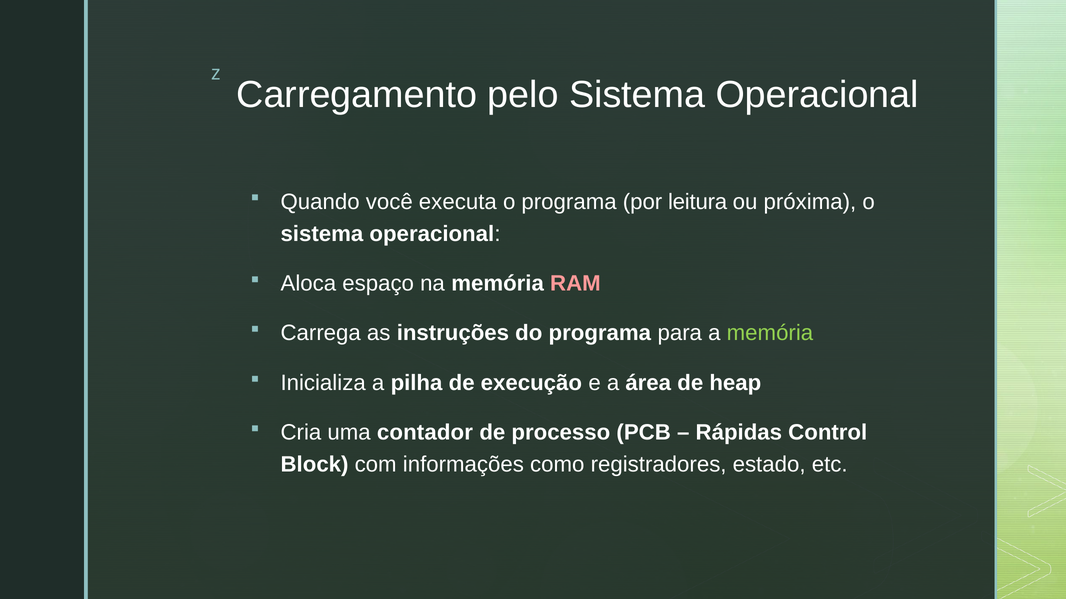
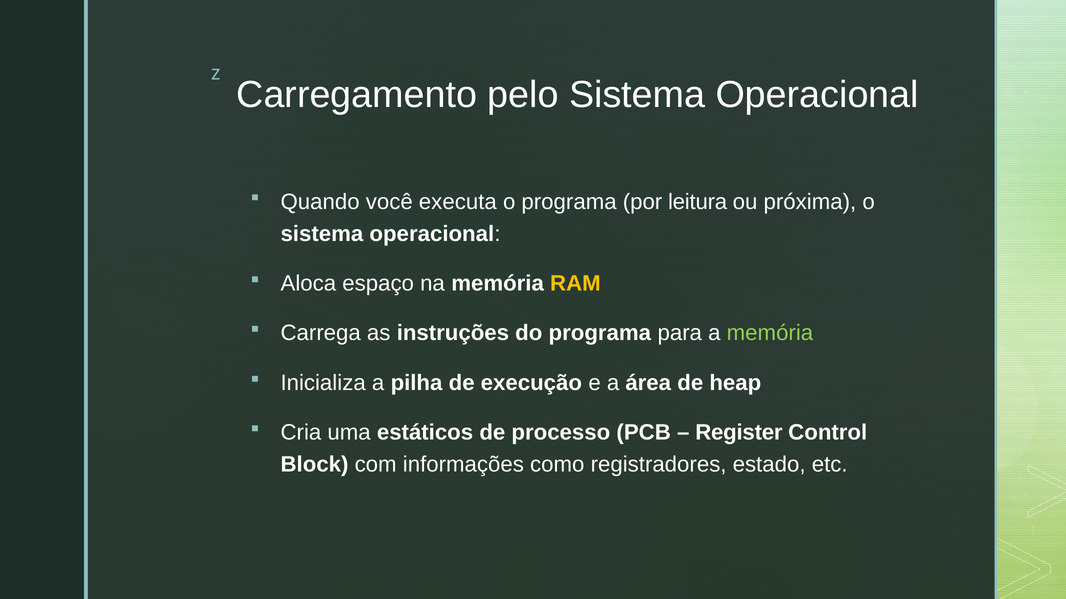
RAM colour: pink -> yellow (575, 284)
contador: contador -> estáticos (425, 433)
Rápidas: Rápidas -> Register (739, 433)
